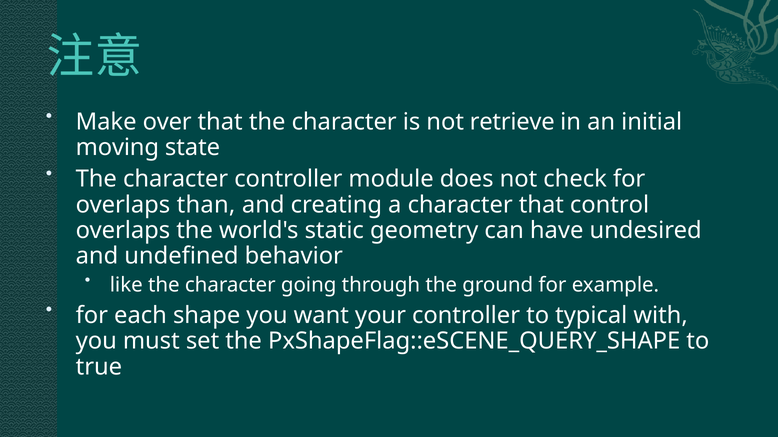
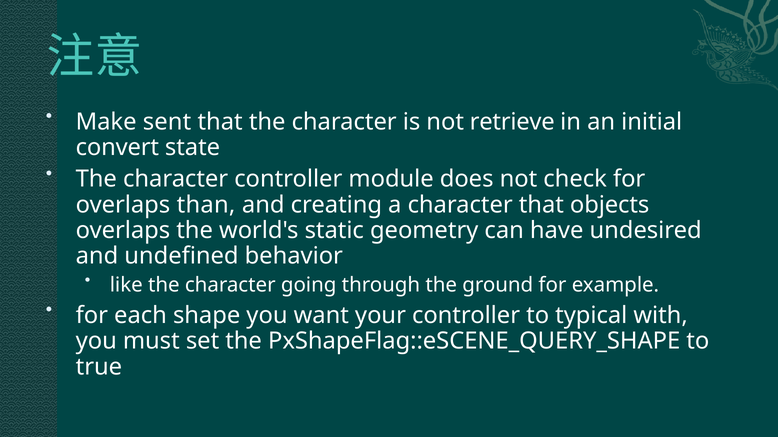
over: over -> sent (167, 122)
moving: moving -> convert (117, 148)
control: control -> objects (610, 205)
